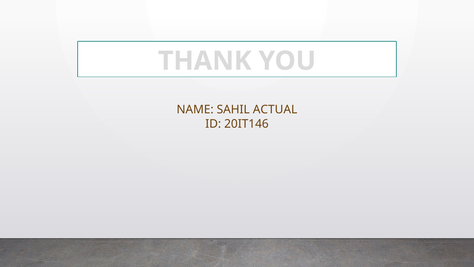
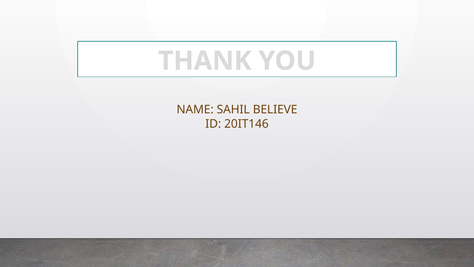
ACTUAL: ACTUAL -> BELIEVE (275, 110)
